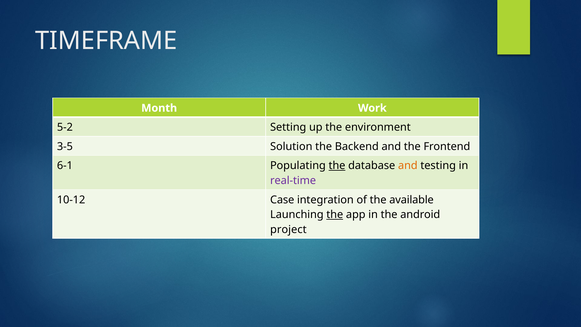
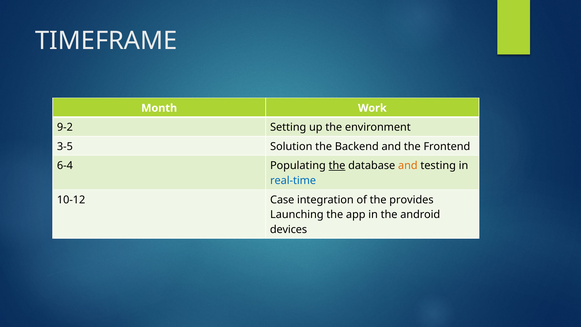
5-2: 5-2 -> 9-2 (65, 127)
6-1: 6-1 -> 6-4 (65, 166)
real-time colour: purple -> blue (293, 180)
available: available -> provides (411, 200)
the underline: present -> none (335, 214)
project: project -> devices (288, 229)
